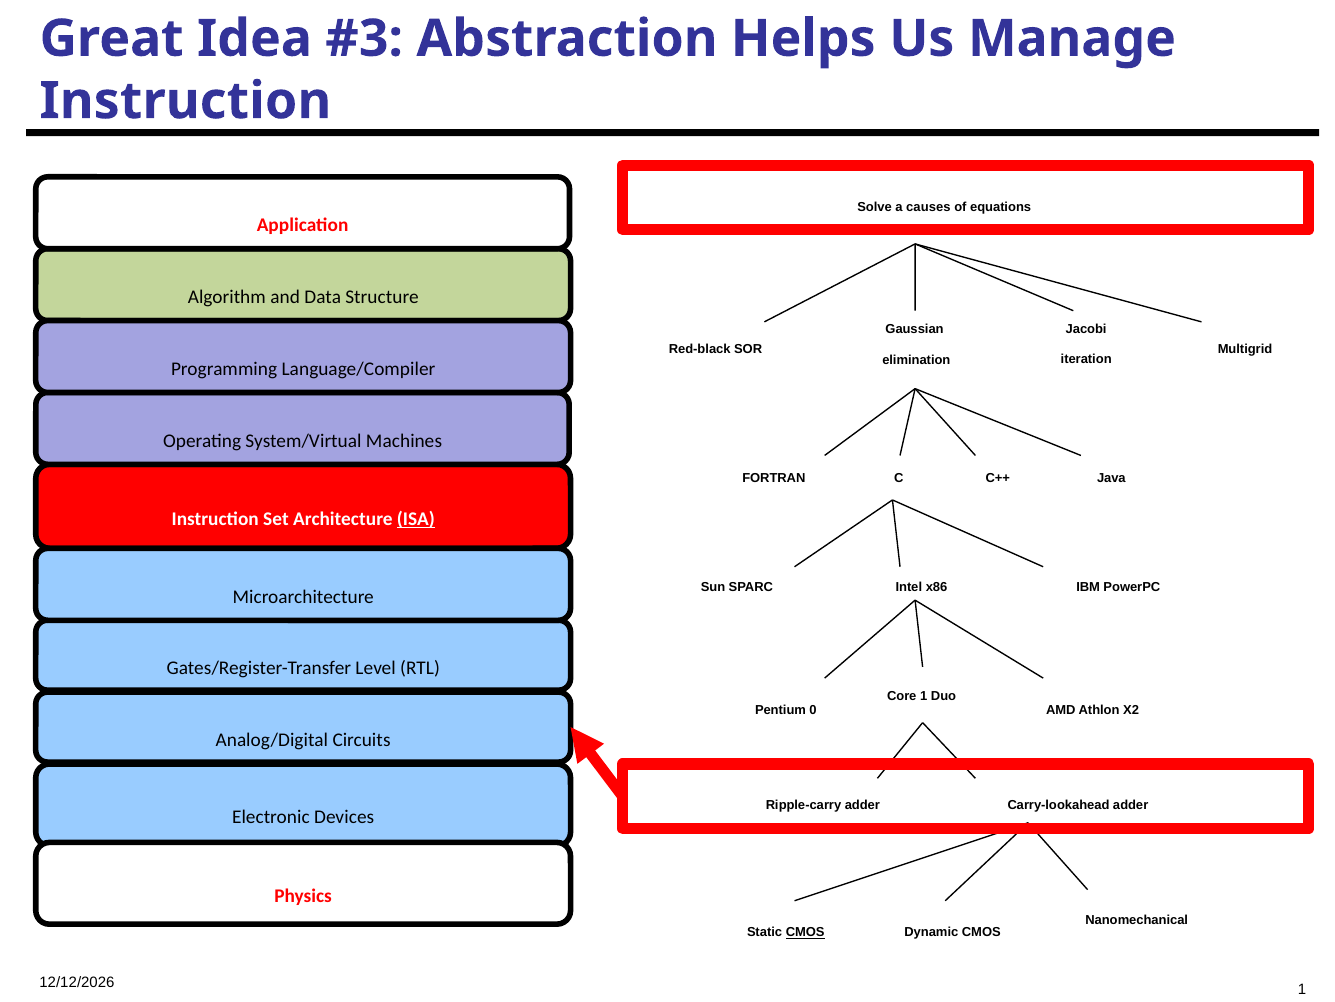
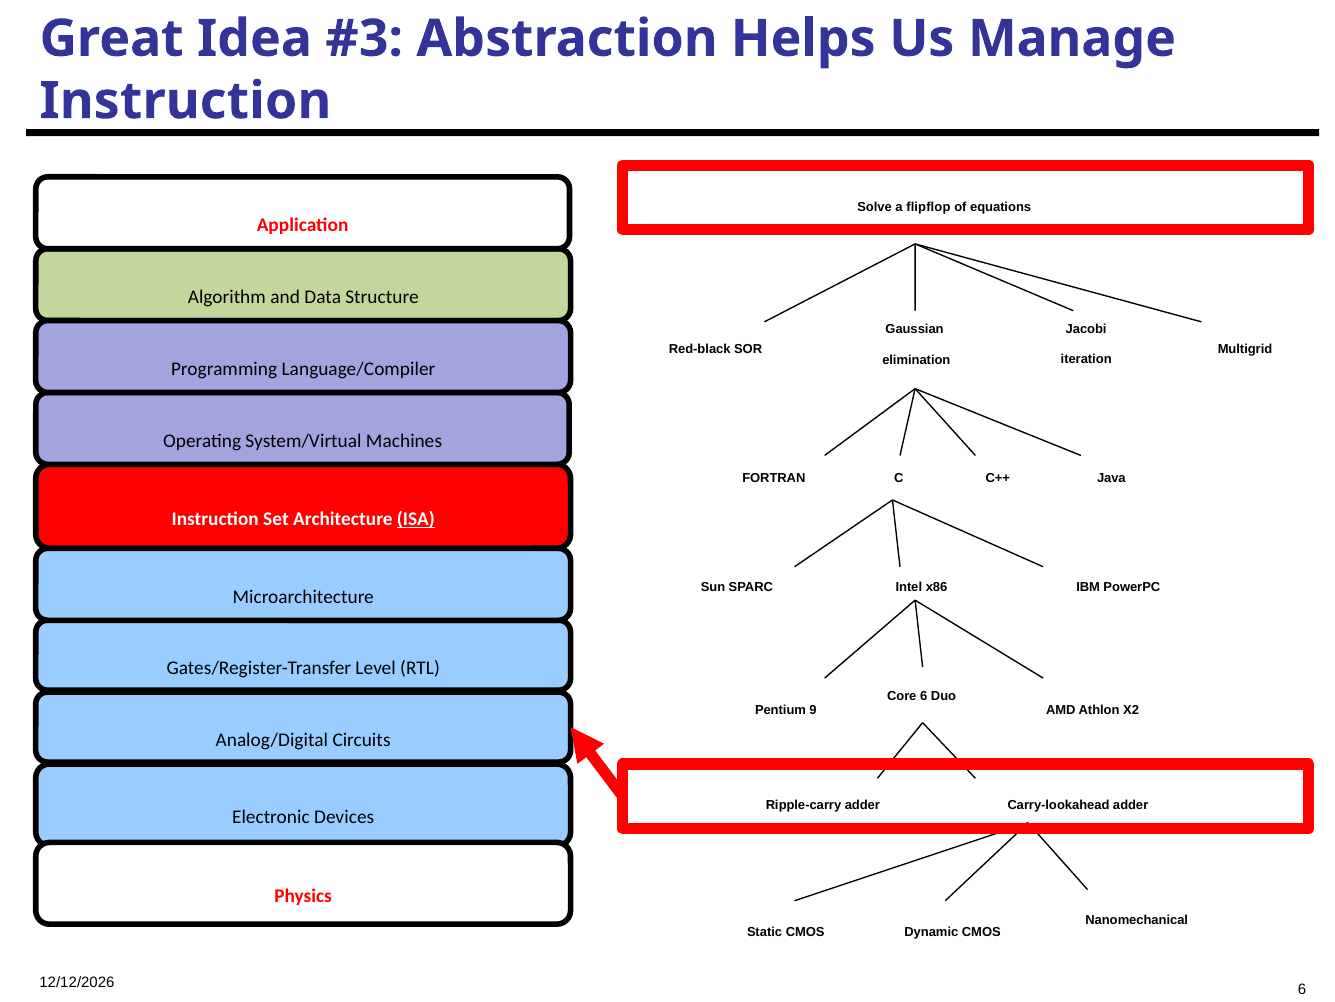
causes: causes -> flipflop (928, 207)
Core 1: 1 -> 6 (924, 696)
0: 0 -> 9 (813, 709)
CMOS underline: present -> none (805, 932)
1: 1 -> 6 (1302, 988)
